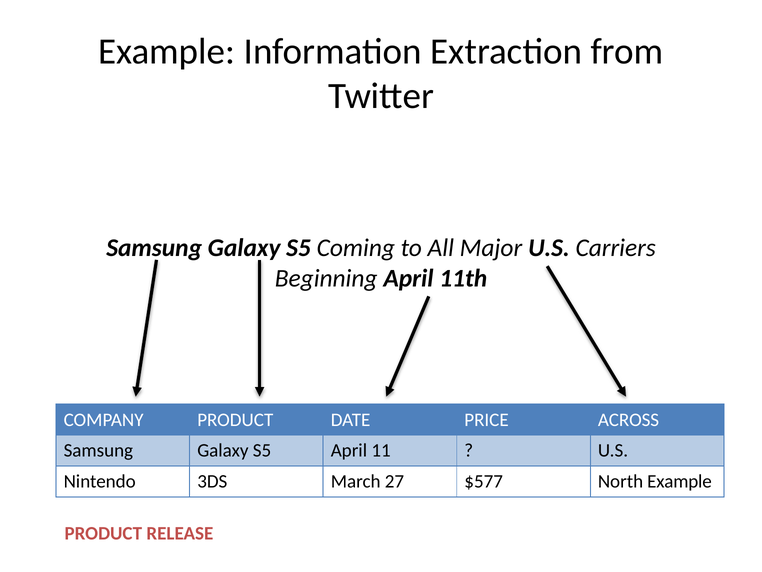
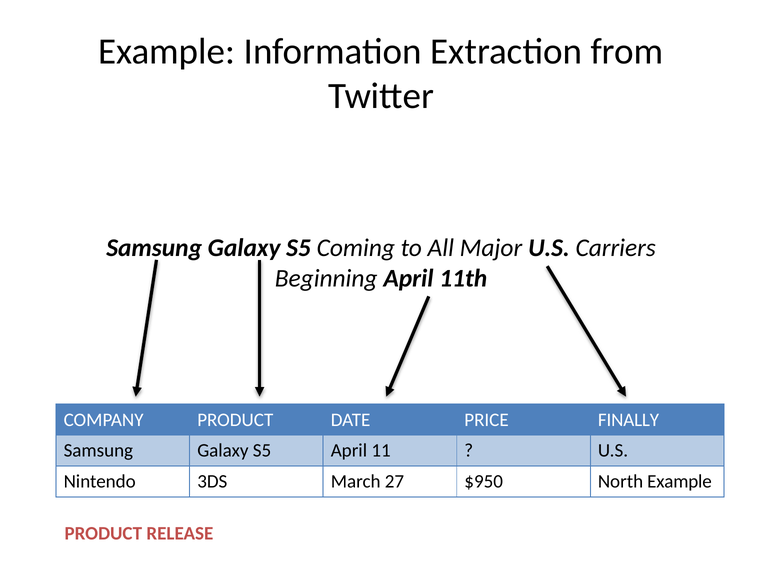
ACROSS: ACROSS -> FINALLY (629, 419)
$577: $577 -> $950 (484, 481)
